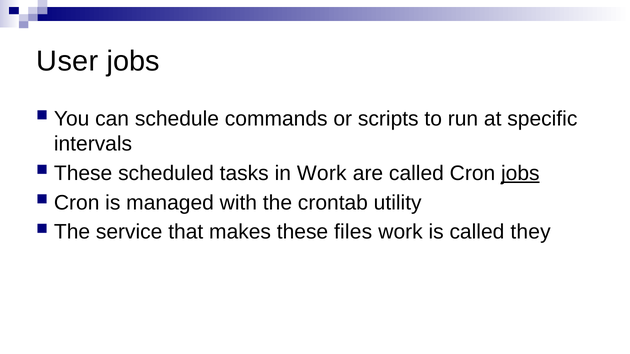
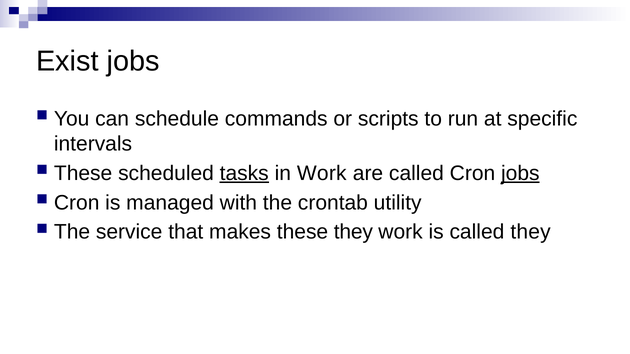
User: User -> Exist (67, 61)
tasks underline: none -> present (244, 173)
these files: files -> they (353, 232)
